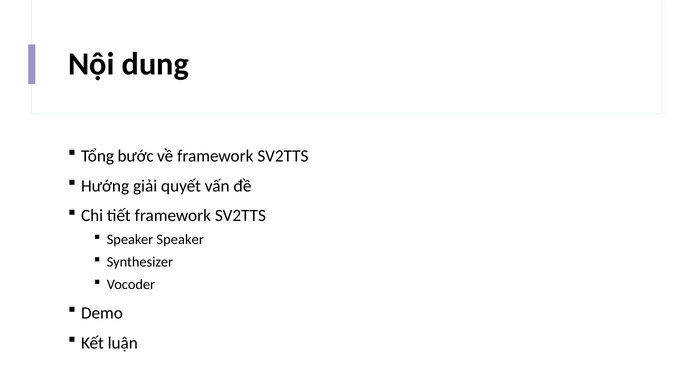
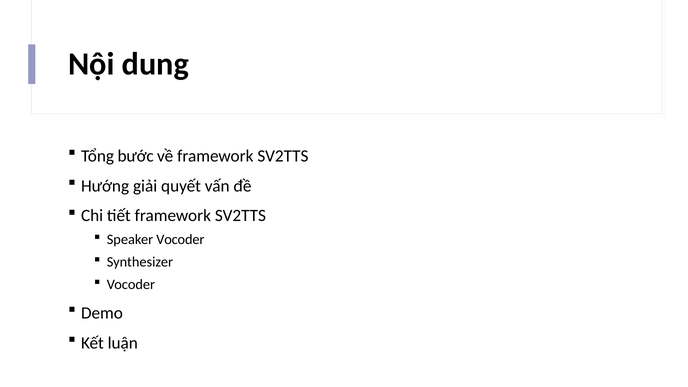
Speaker Speaker: Speaker -> Vocoder (180, 240)
